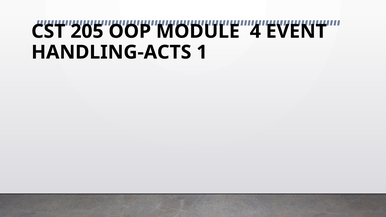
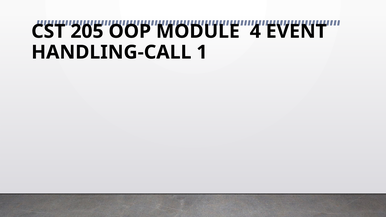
HANDLING-ACTS: HANDLING-ACTS -> HANDLING-CALL (111, 52)
